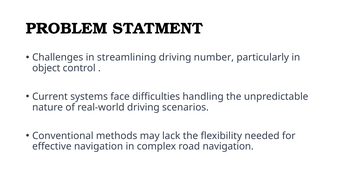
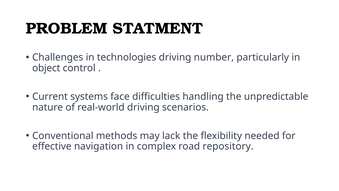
streamlining: streamlining -> technologies (127, 57)
road navigation: navigation -> repository (228, 146)
